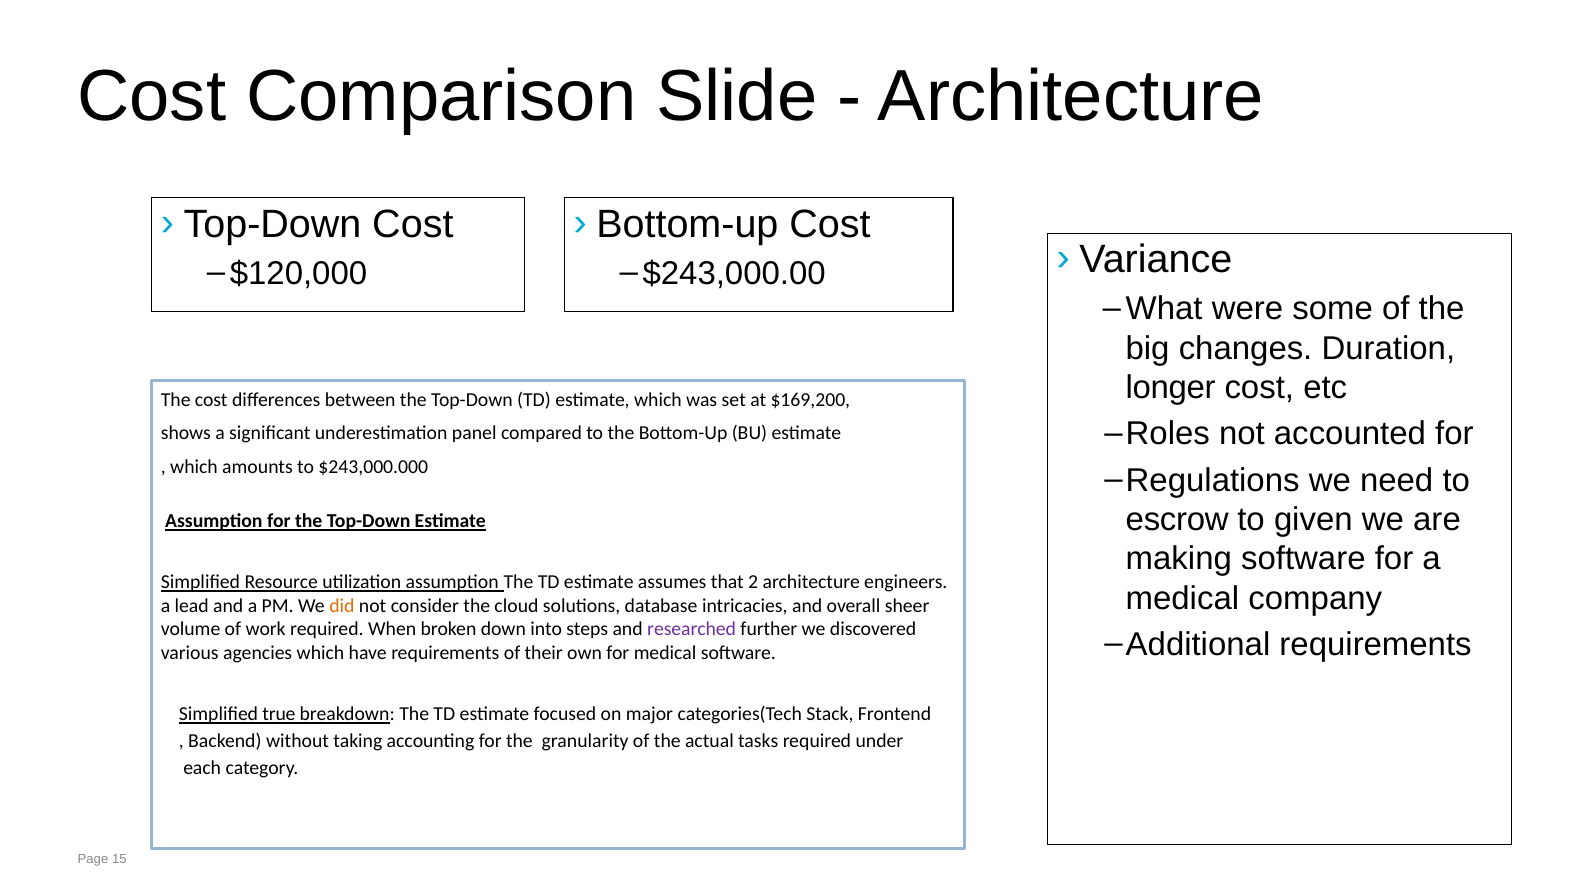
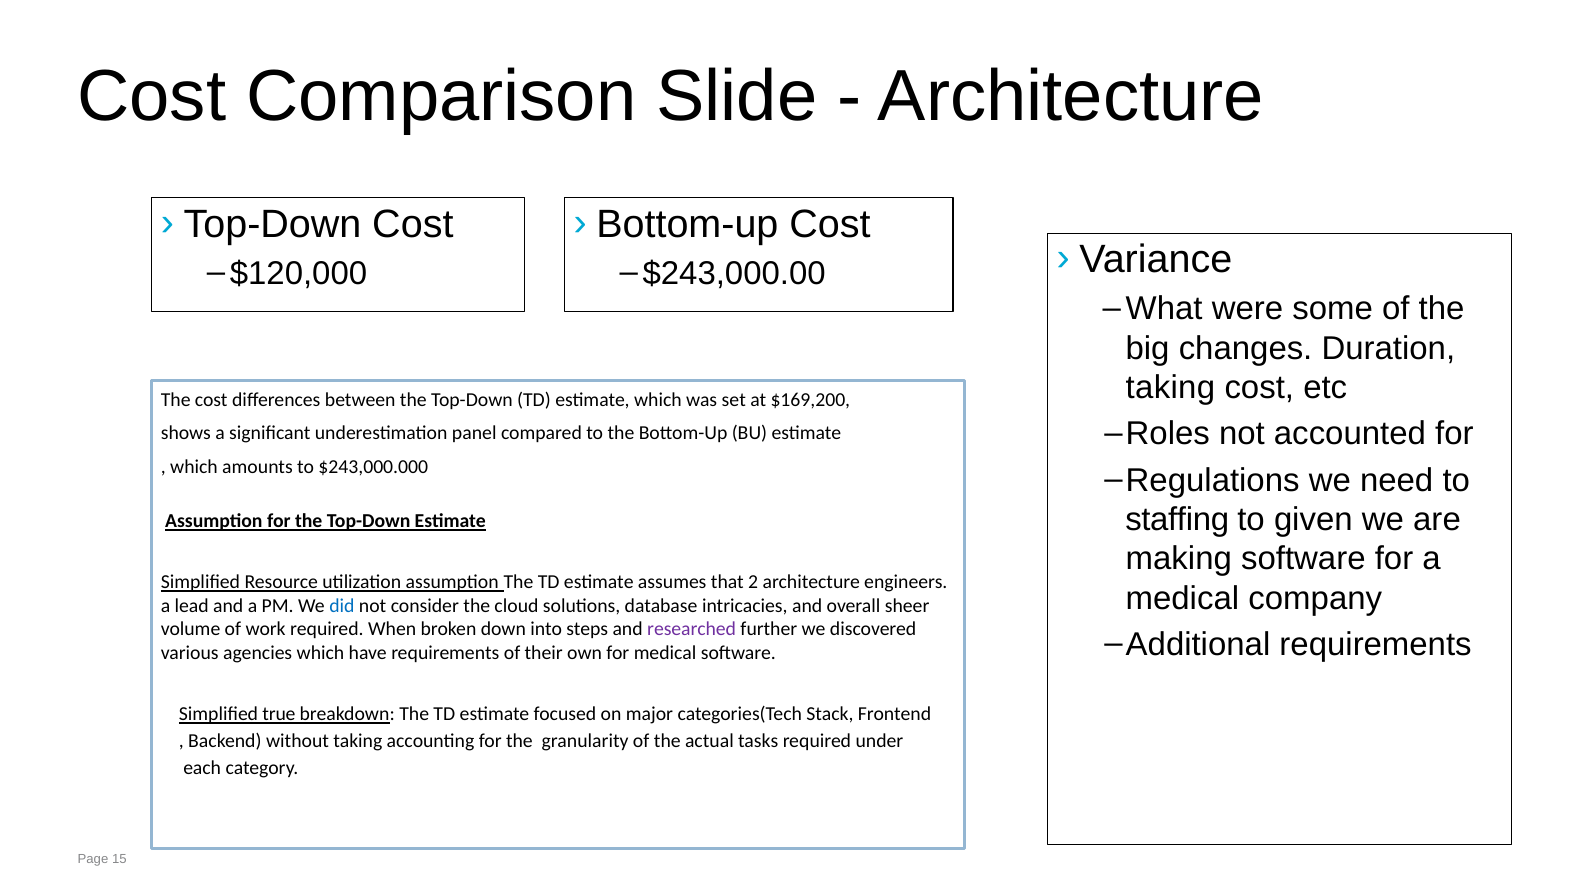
longer: longer -> taking (1170, 388)
escrow: escrow -> staffing (1177, 520)
did colour: orange -> blue (342, 606)
